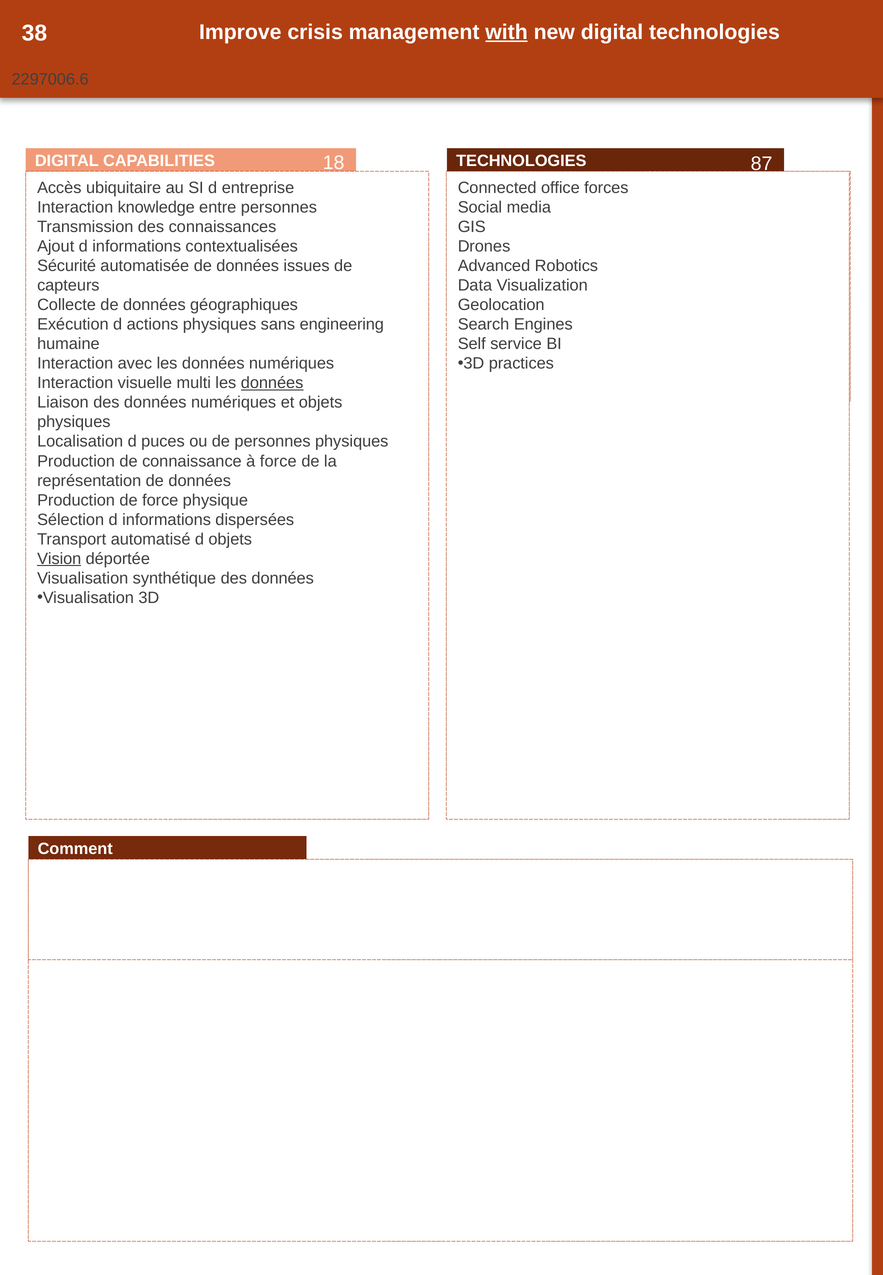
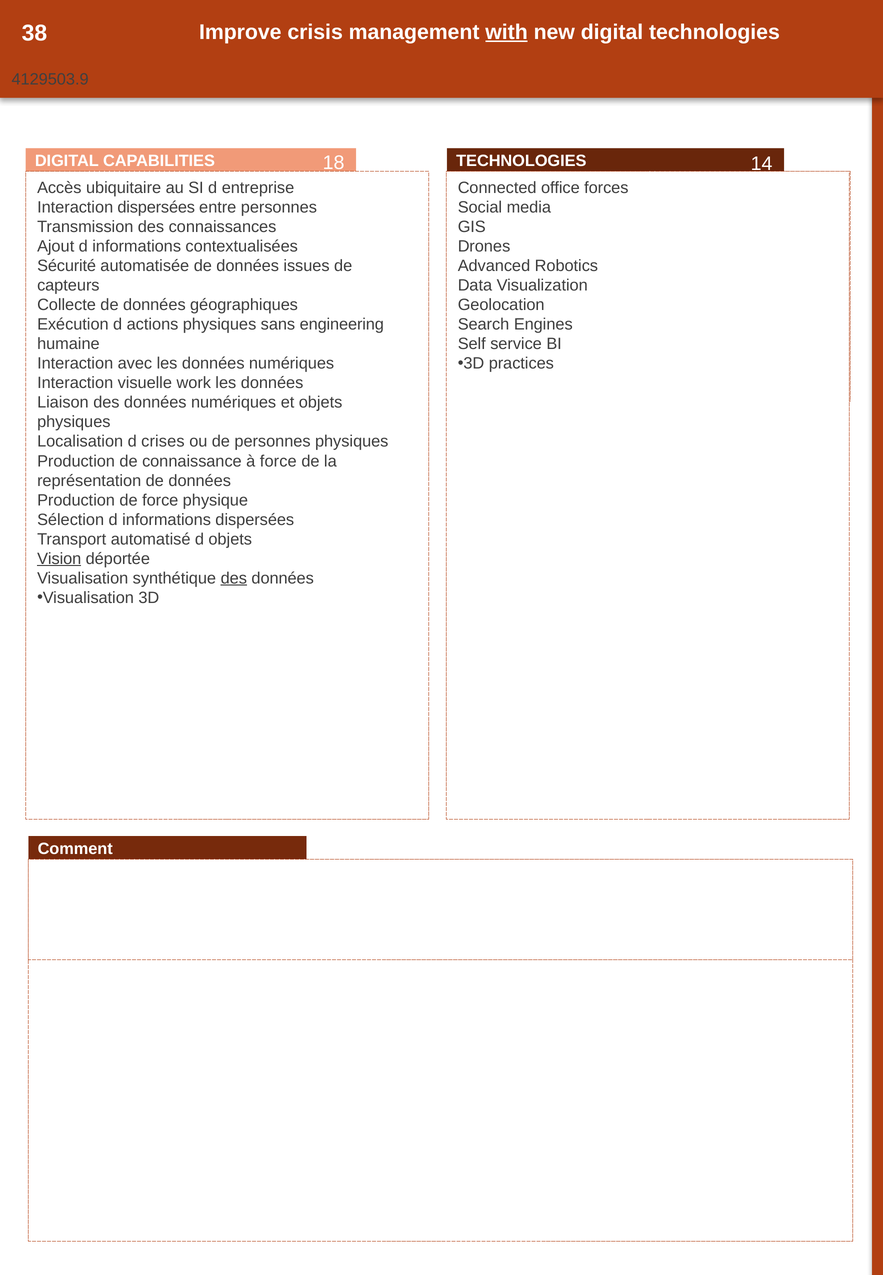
2297006.6: 2297006.6 -> 4129503.9 (50, 80)
87: 87 -> 14 (762, 164)
Interaction knowledge: knowledge -> dispersées (156, 208)
multi: multi -> work (194, 383)
données underline: present -> none (272, 383)
puces: puces -> crises (163, 442)
des underline: none -> present (234, 578)
